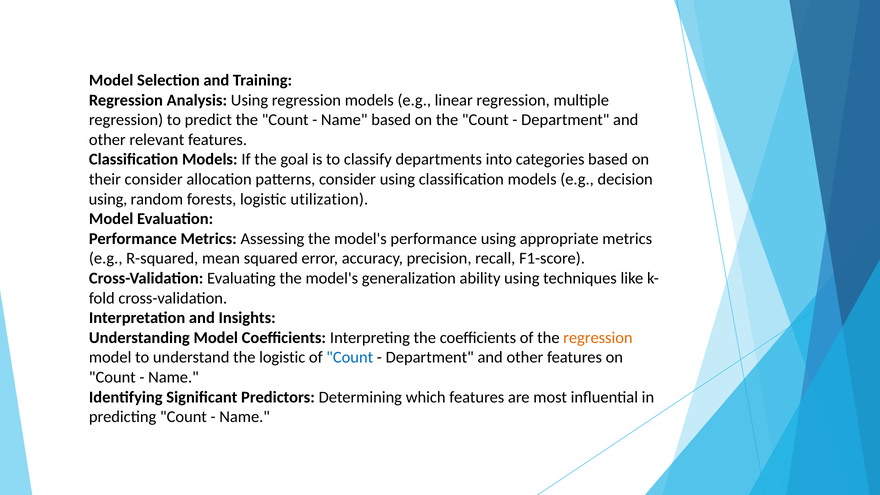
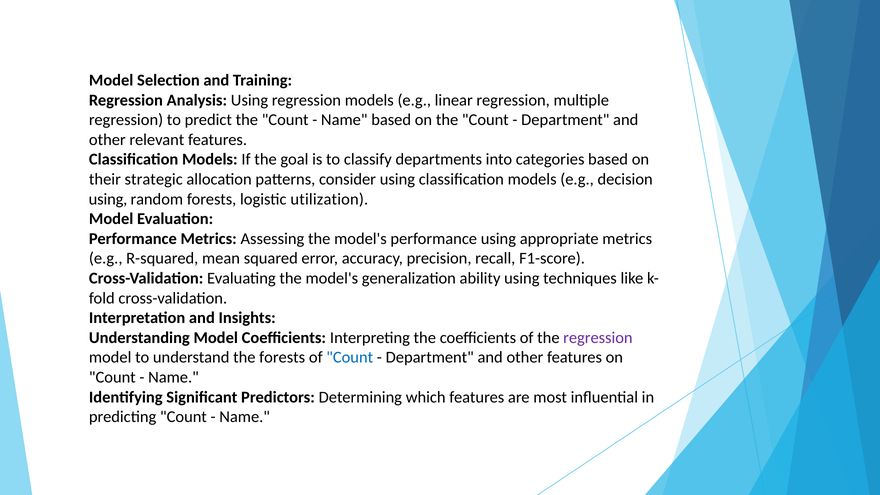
their consider: consider -> strategic (154, 179)
regression colour: orange -> purple (598, 338)
the logistic: logistic -> forests (282, 357)
